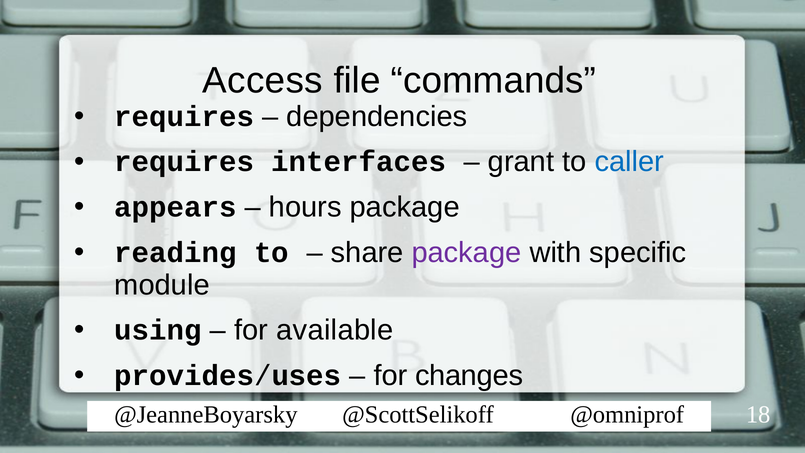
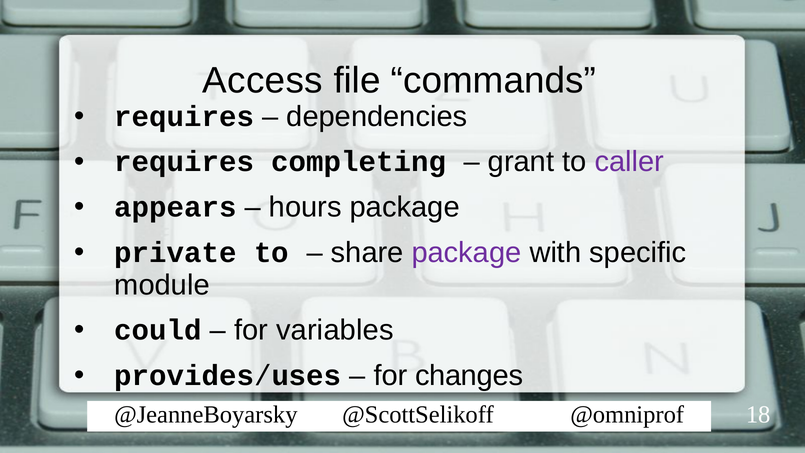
interfaces: interfaces -> completing (359, 162)
caller colour: blue -> purple (629, 162)
reading: reading -> private (176, 252)
using: using -> could (158, 330)
available: available -> variables (335, 330)
